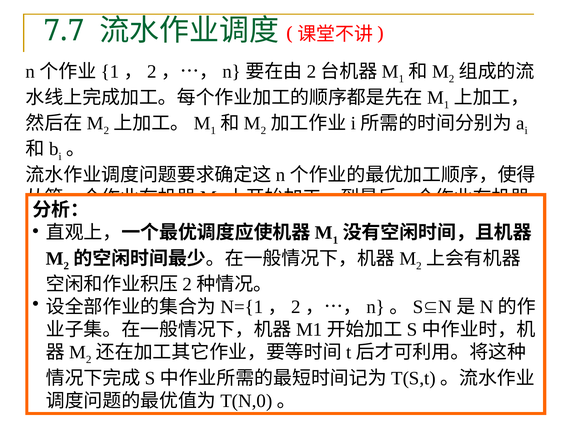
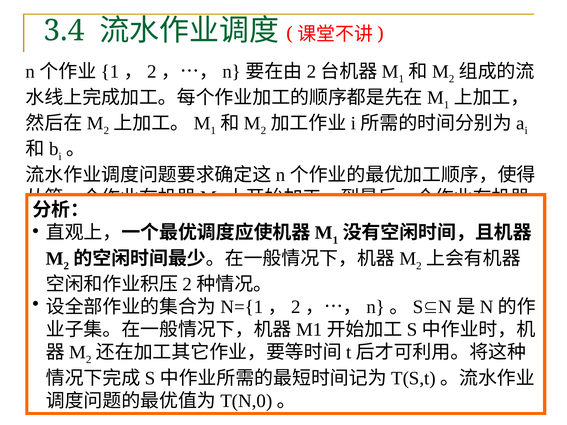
7.7: 7.7 -> 3.4 (64, 31)
